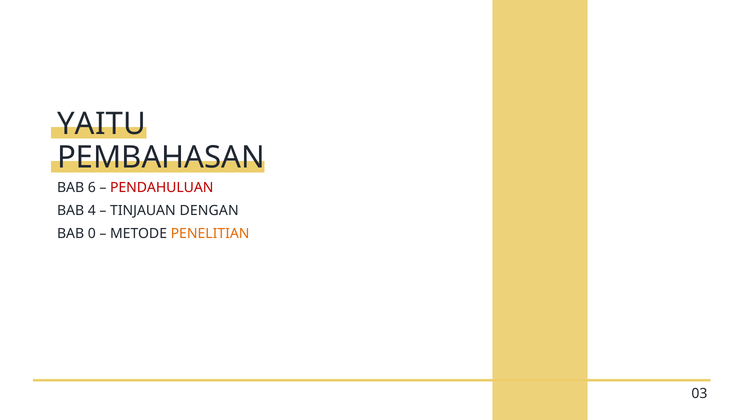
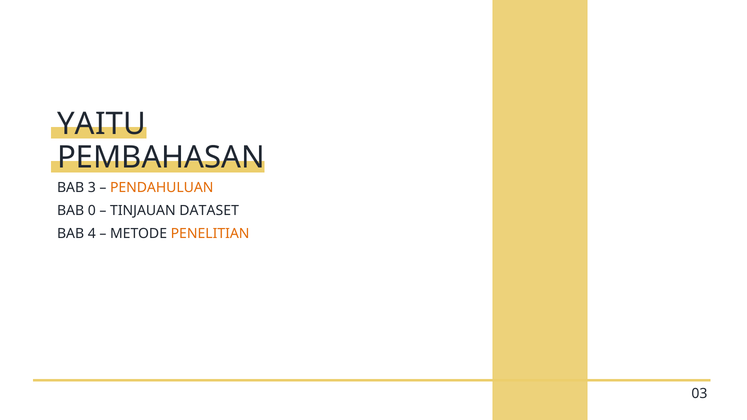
6: 6 -> 3 (92, 188)
PENDAHULUAN colour: red -> orange (162, 188)
4: 4 -> 0 (92, 211)
DENGAN: DENGAN -> DATASET (209, 211)
0: 0 -> 4 (92, 234)
